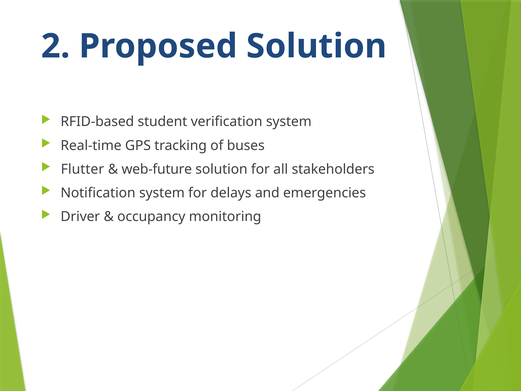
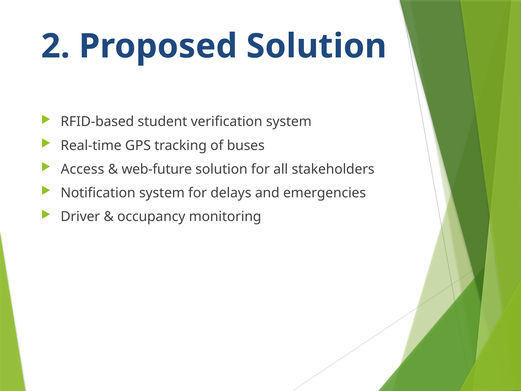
Flutter: Flutter -> Access (82, 169)
